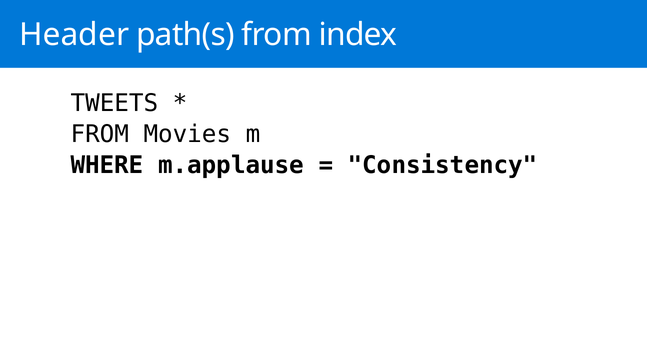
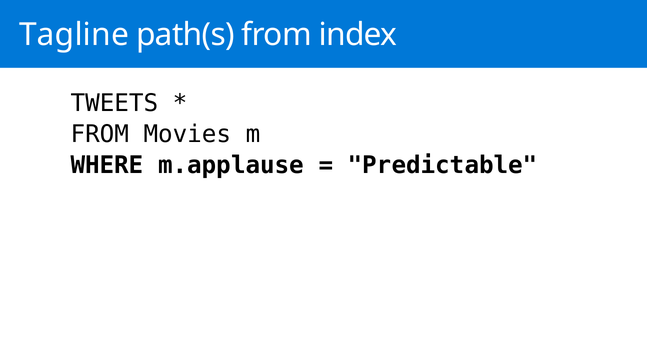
Header: Header -> Tagline (74, 35)
Consistency: Consistency -> Predictable (443, 165)
